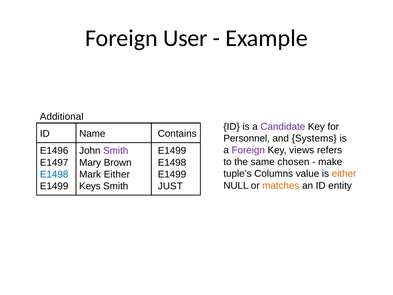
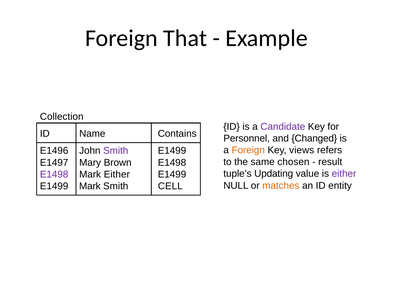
User: User -> That (185, 38)
Additional: Additional -> Collection (62, 117)
Systems: Systems -> Changed (314, 138)
Foreign colour: purple -> orange (248, 150)
make: make -> result (330, 162)
Columns: Columns -> Updating (274, 174)
either colour: orange -> purple (344, 174)
E1498 colour: blue -> purple (54, 174)
E1499 Keys: Keys -> Mark (90, 186)
JUST: JUST -> CELL (170, 186)
